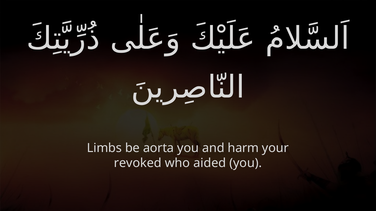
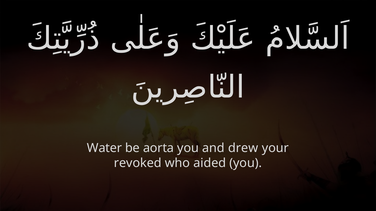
Limbs: Limbs -> Water (104, 148)
harm: harm -> drew (243, 148)
